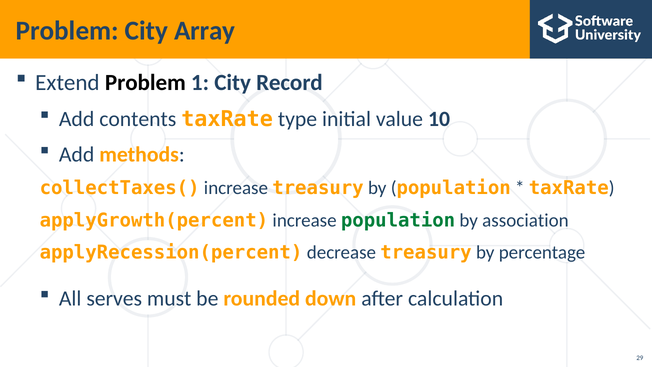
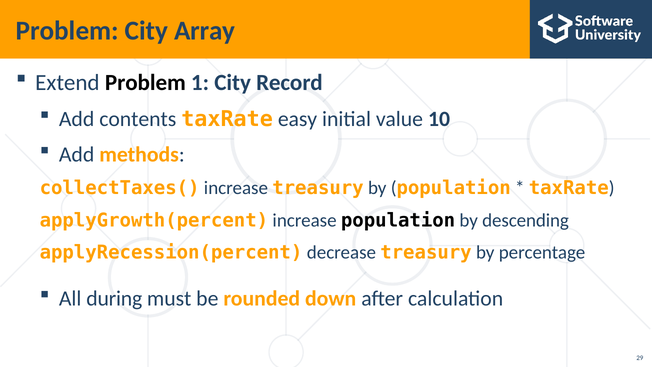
type: type -> easy (298, 119)
population colour: green -> black (398, 220)
association: association -> descending (526, 220)
serves: serves -> during (114, 299)
